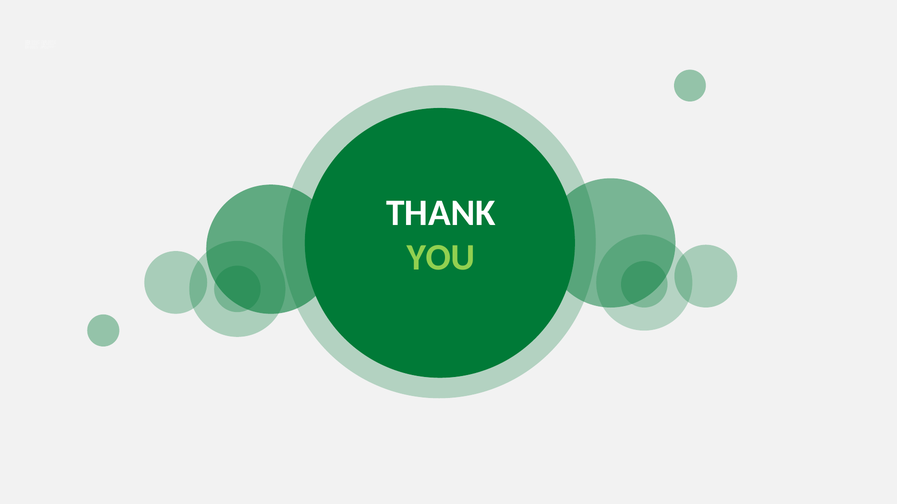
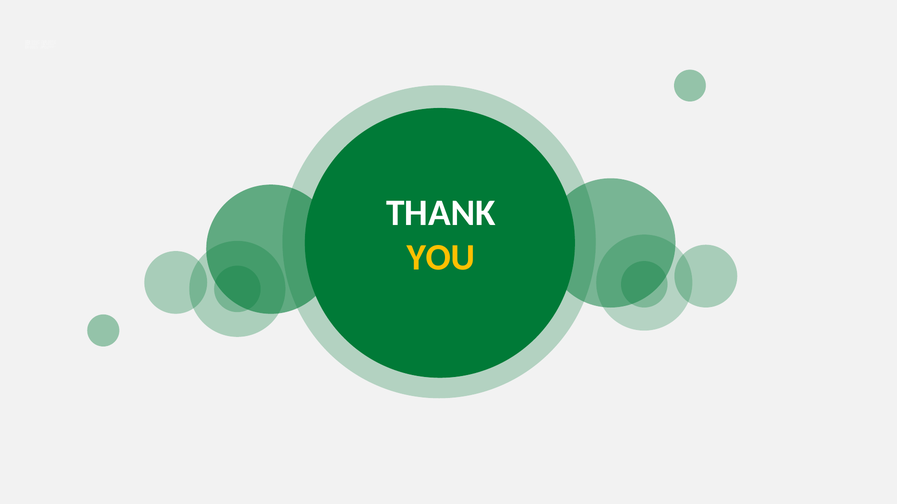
YOU colour: light green -> yellow (441, 258)
